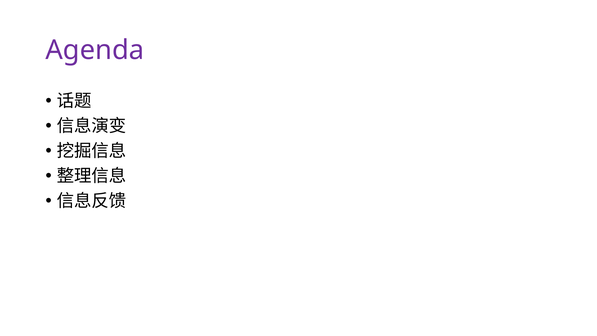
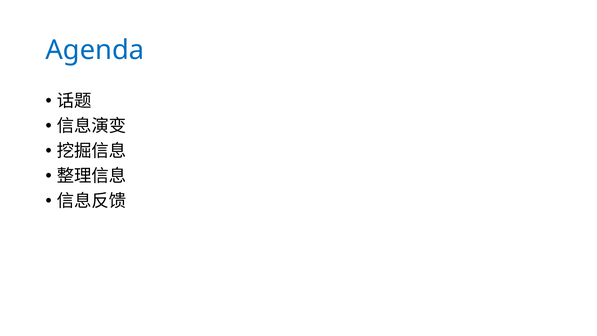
Agenda colour: purple -> blue (95, 50)
